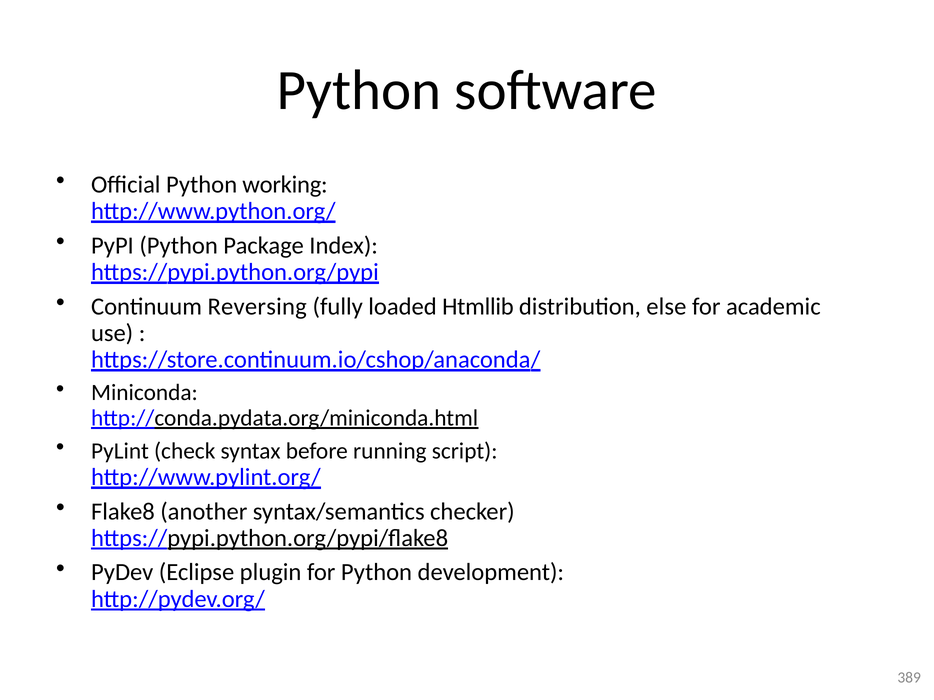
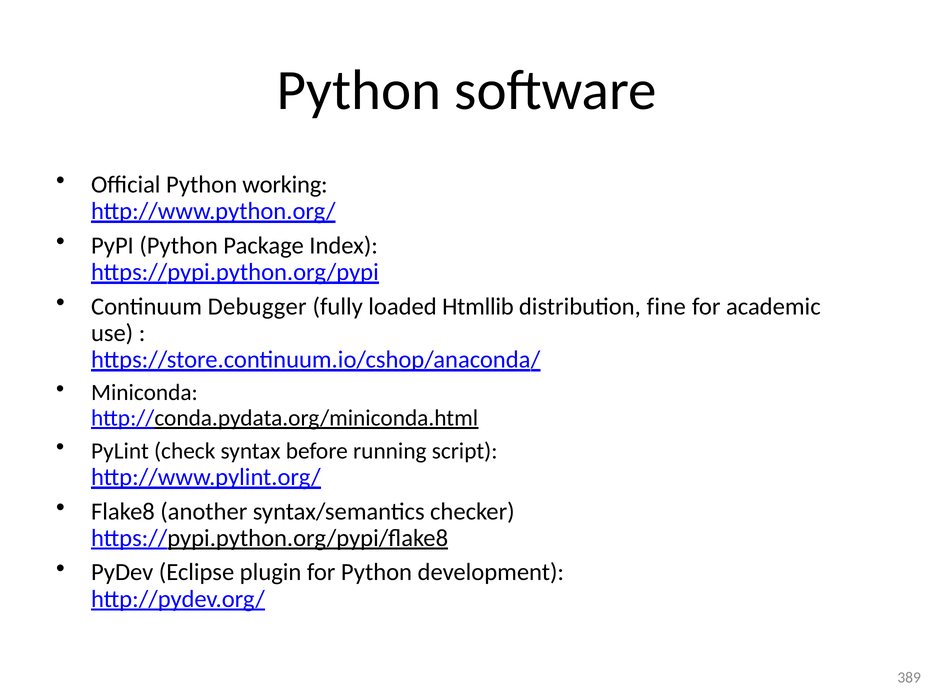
Reversing: Reversing -> Debugger (257, 307)
else: else -> fine (666, 307)
